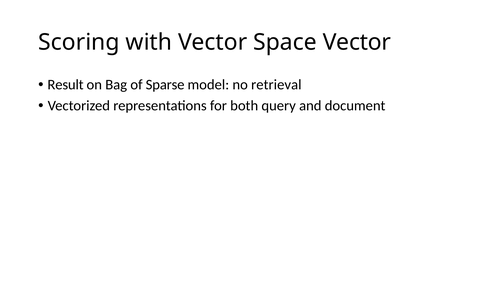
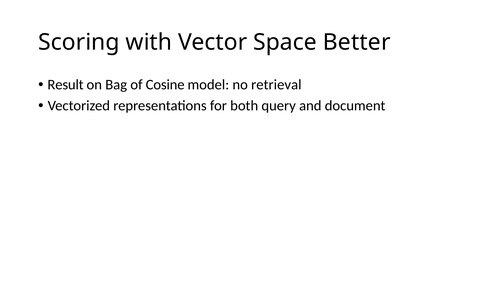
Space Vector: Vector -> Better (357, 42)
Sparse: Sparse -> Cosine (165, 85)
